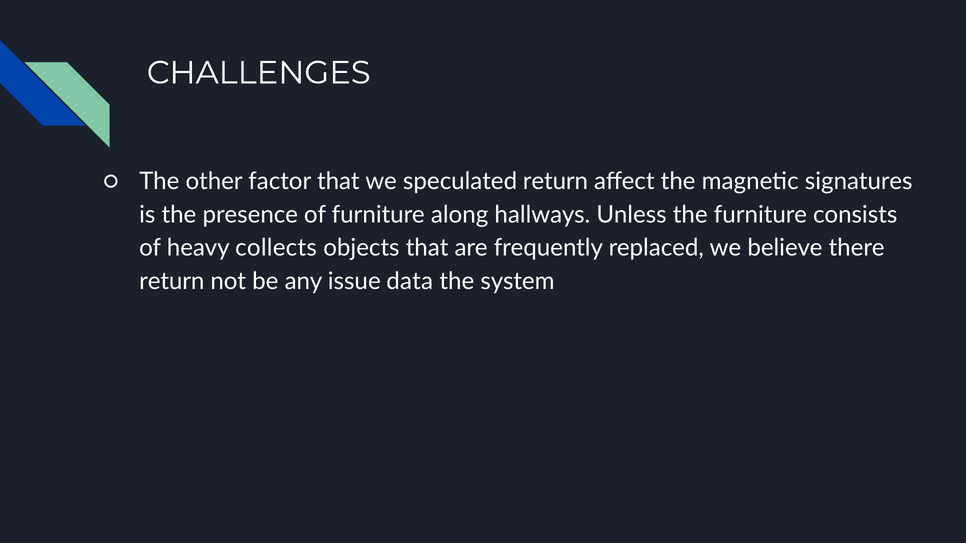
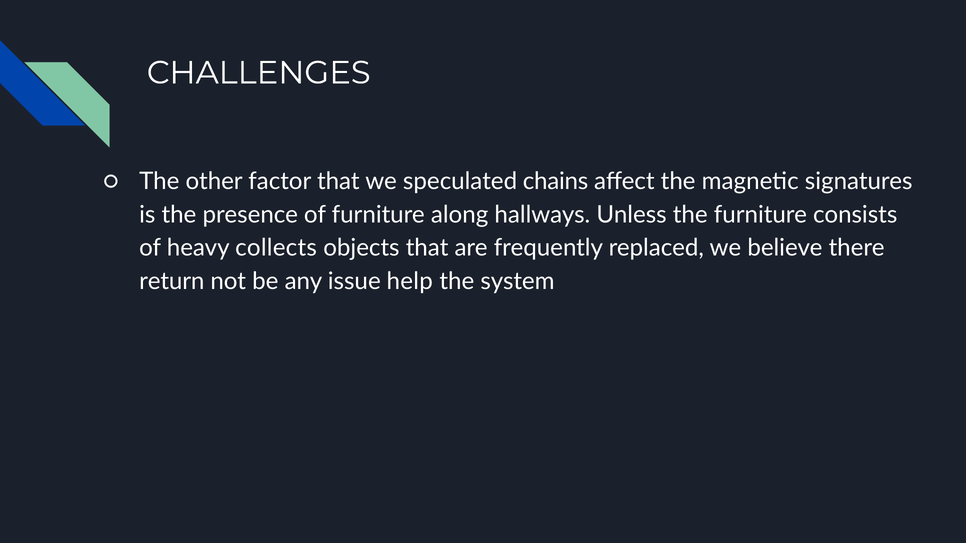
speculated return: return -> chains (556, 182)
data: data -> help (410, 281)
